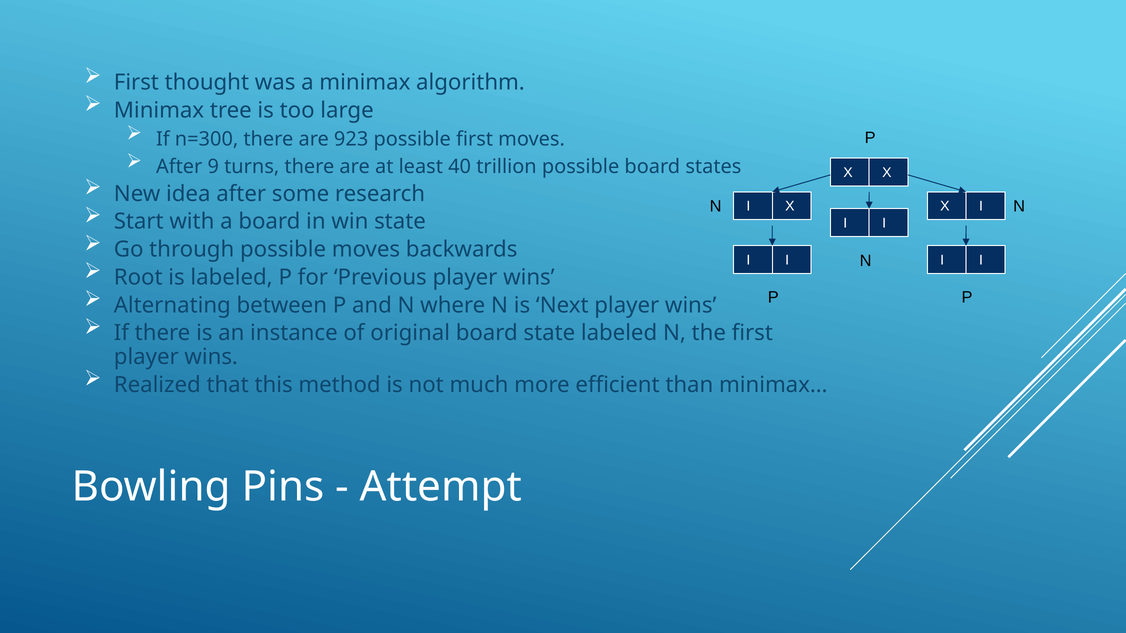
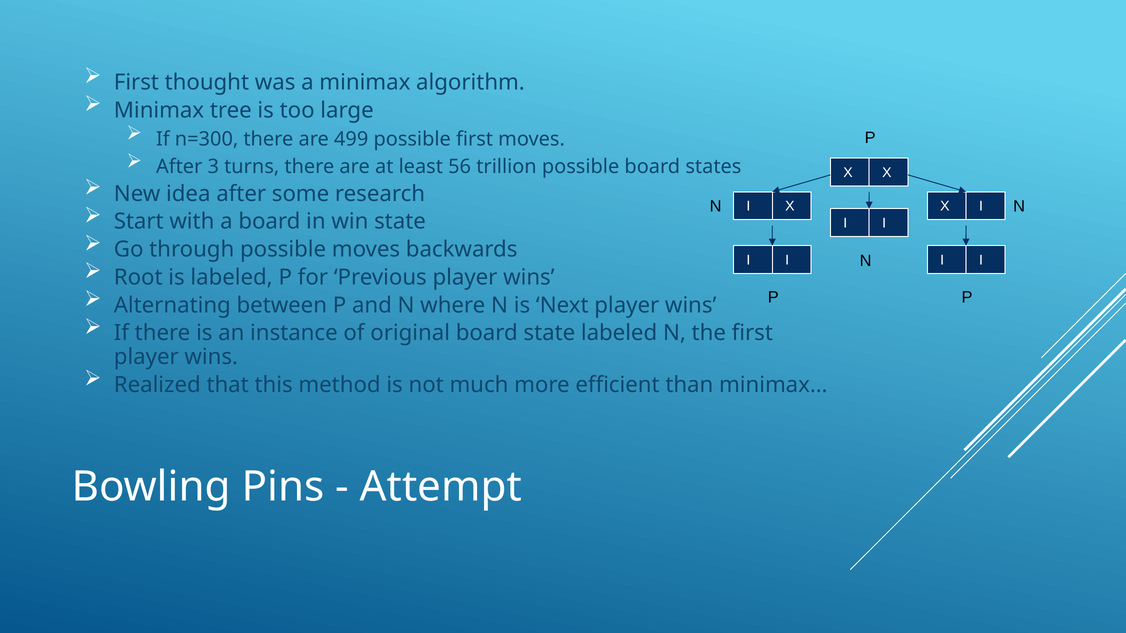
923: 923 -> 499 (351, 139)
9: 9 -> 3 (213, 167)
40: 40 -> 56 (460, 167)
